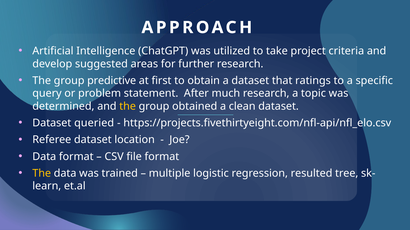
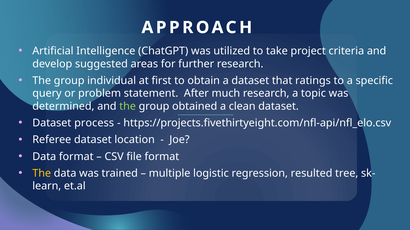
predictive: predictive -> individual (112, 81)
the colour: yellow -> light green (128, 107)
queried: queried -> process (94, 123)
